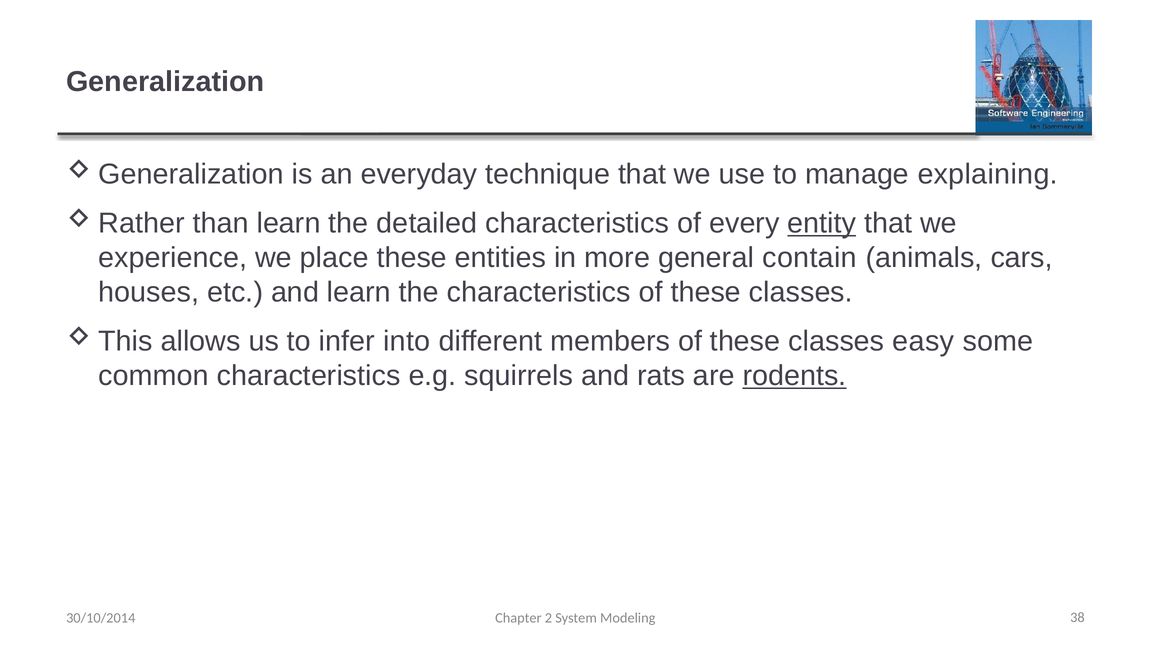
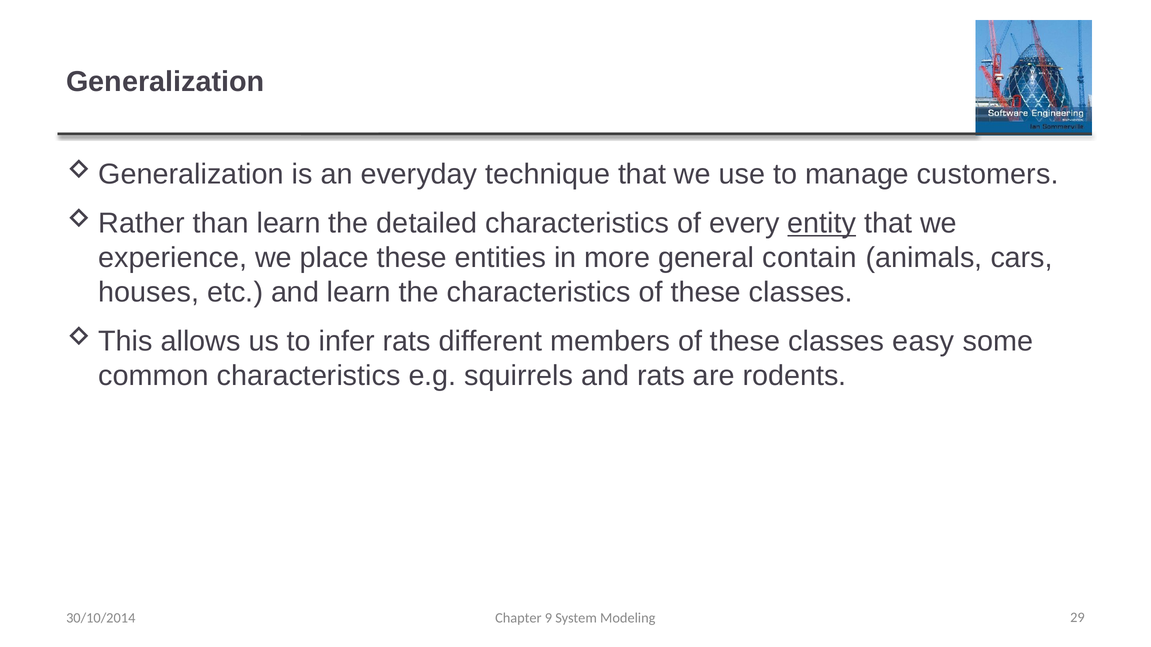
explaining: explaining -> customers (988, 175)
infer into: into -> rats (407, 342)
rodents underline: present -> none (794, 376)
2: 2 -> 9 (548, 618)
38: 38 -> 29 (1078, 618)
